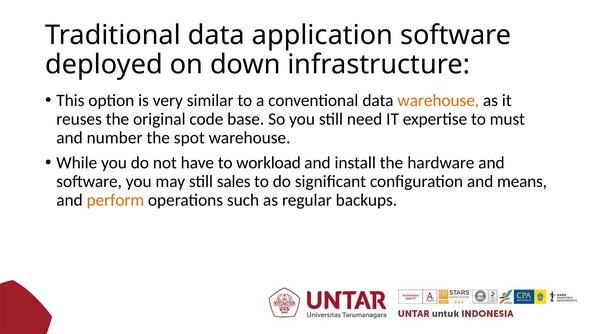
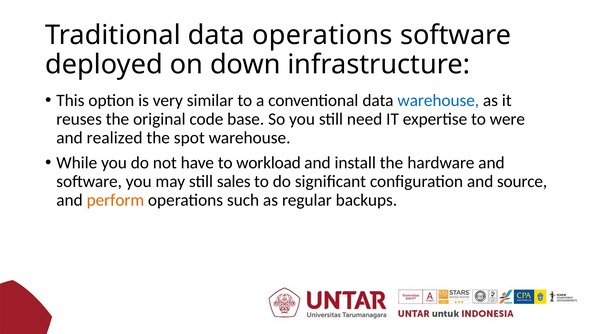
data application: application -> operations (322, 35)
warehouse colour: orange -> blue (438, 100)
must: must -> were (507, 119)
number: number -> realized (115, 138)
means: means -> source (522, 181)
